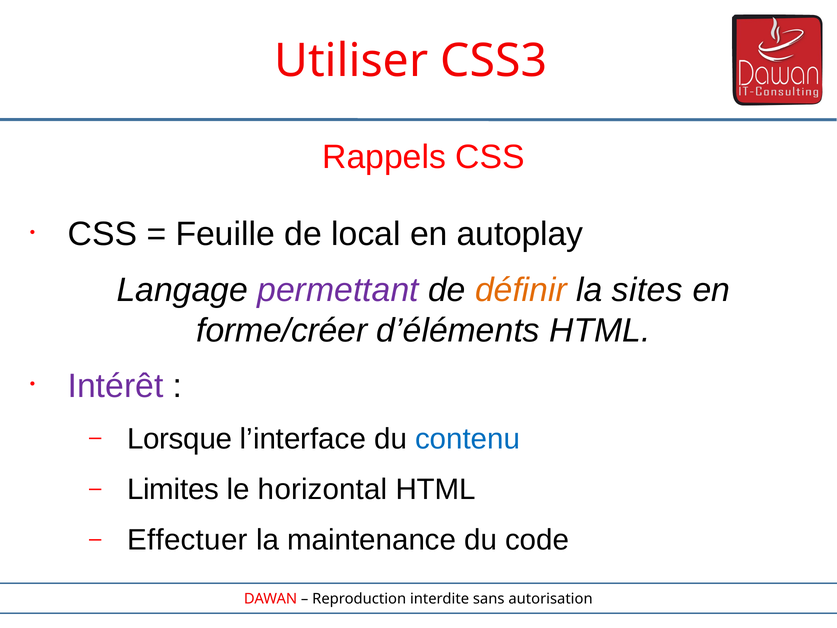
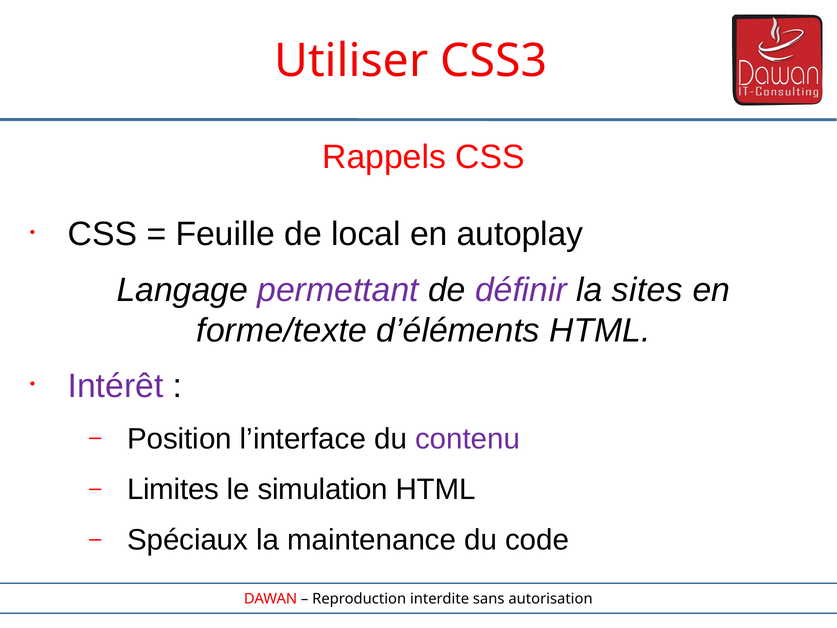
définir colour: orange -> purple (521, 290)
forme/créer: forme/créer -> forme/texte (282, 330)
Lorsque: Lorsque -> Position (179, 439)
contenu colour: blue -> purple (468, 439)
horizontal: horizontal -> simulation (323, 489)
Effectuer: Effectuer -> Spéciaux (188, 540)
